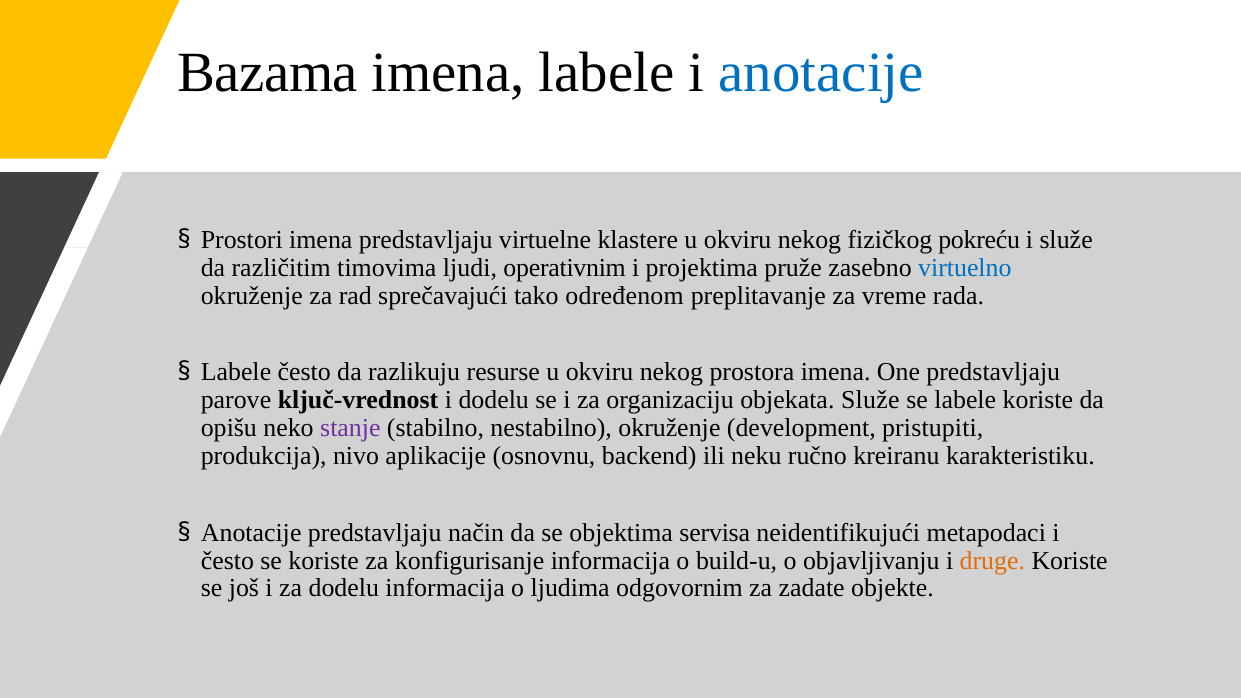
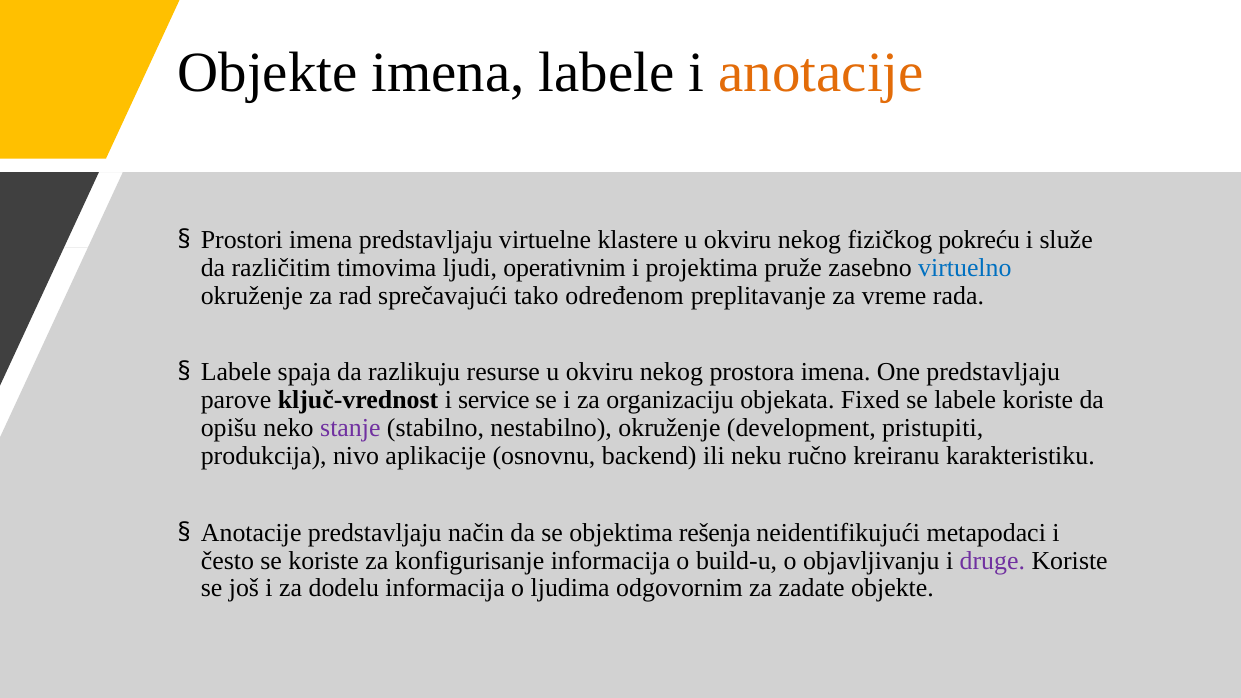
Bazama: Bazama -> Objekte (268, 72)
anotacije colour: blue -> orange (821, 72)
Labele često: često -> spaja (304, 372)
i dodelu: dodelu -> service (494, 400)
objekata Služe: Služe -> Fixed (870, 400)
servisa: servisa -> rešenja (715, 533)
druge colour: orange -> purple (992, 561)
